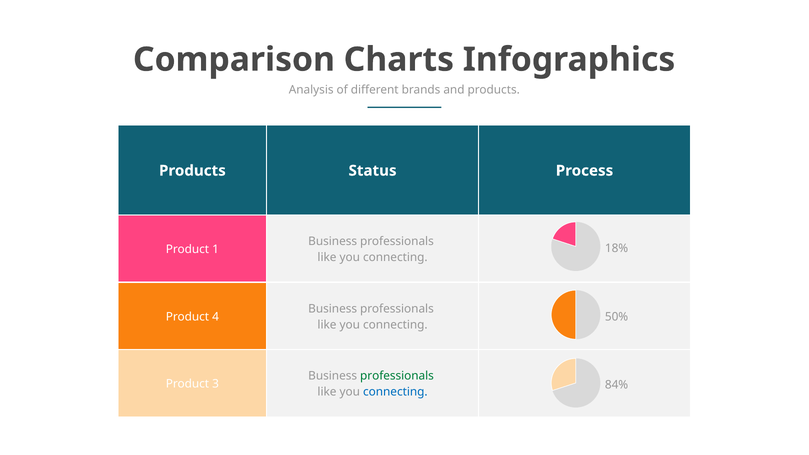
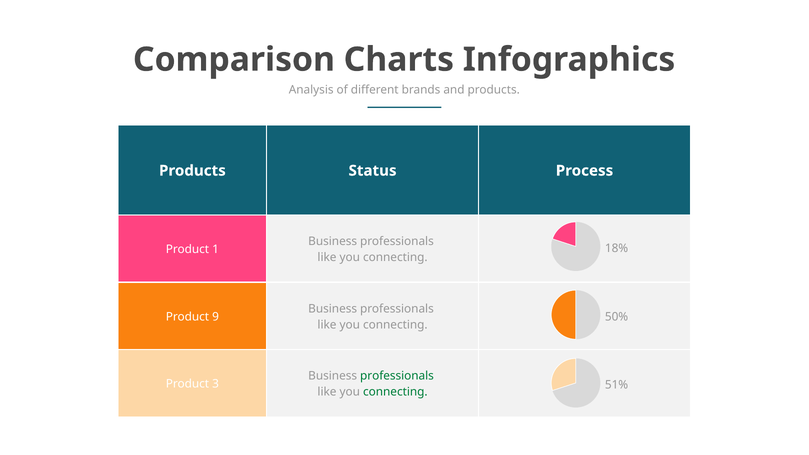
4: 4 -> 9 (216, 317)
84%: 84% -> 51% (617, 385)
connecting colour: blue -> green (395, 392)
